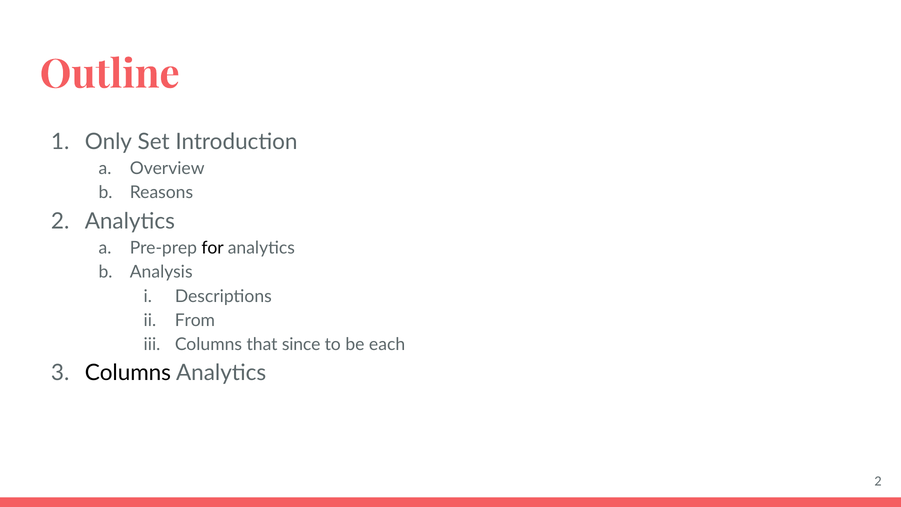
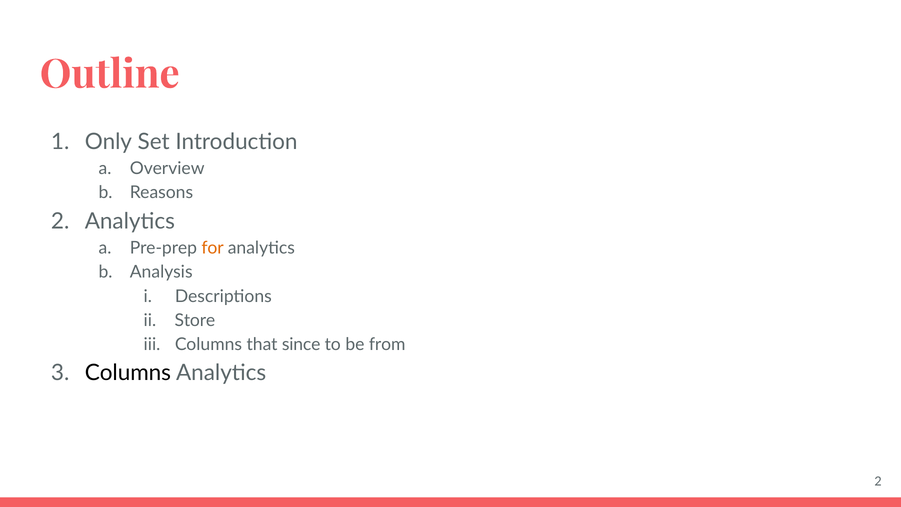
for colour: black -> orange (213, 248)
From: From -> Store (195, 320)
each: each -> from (387, 345)
